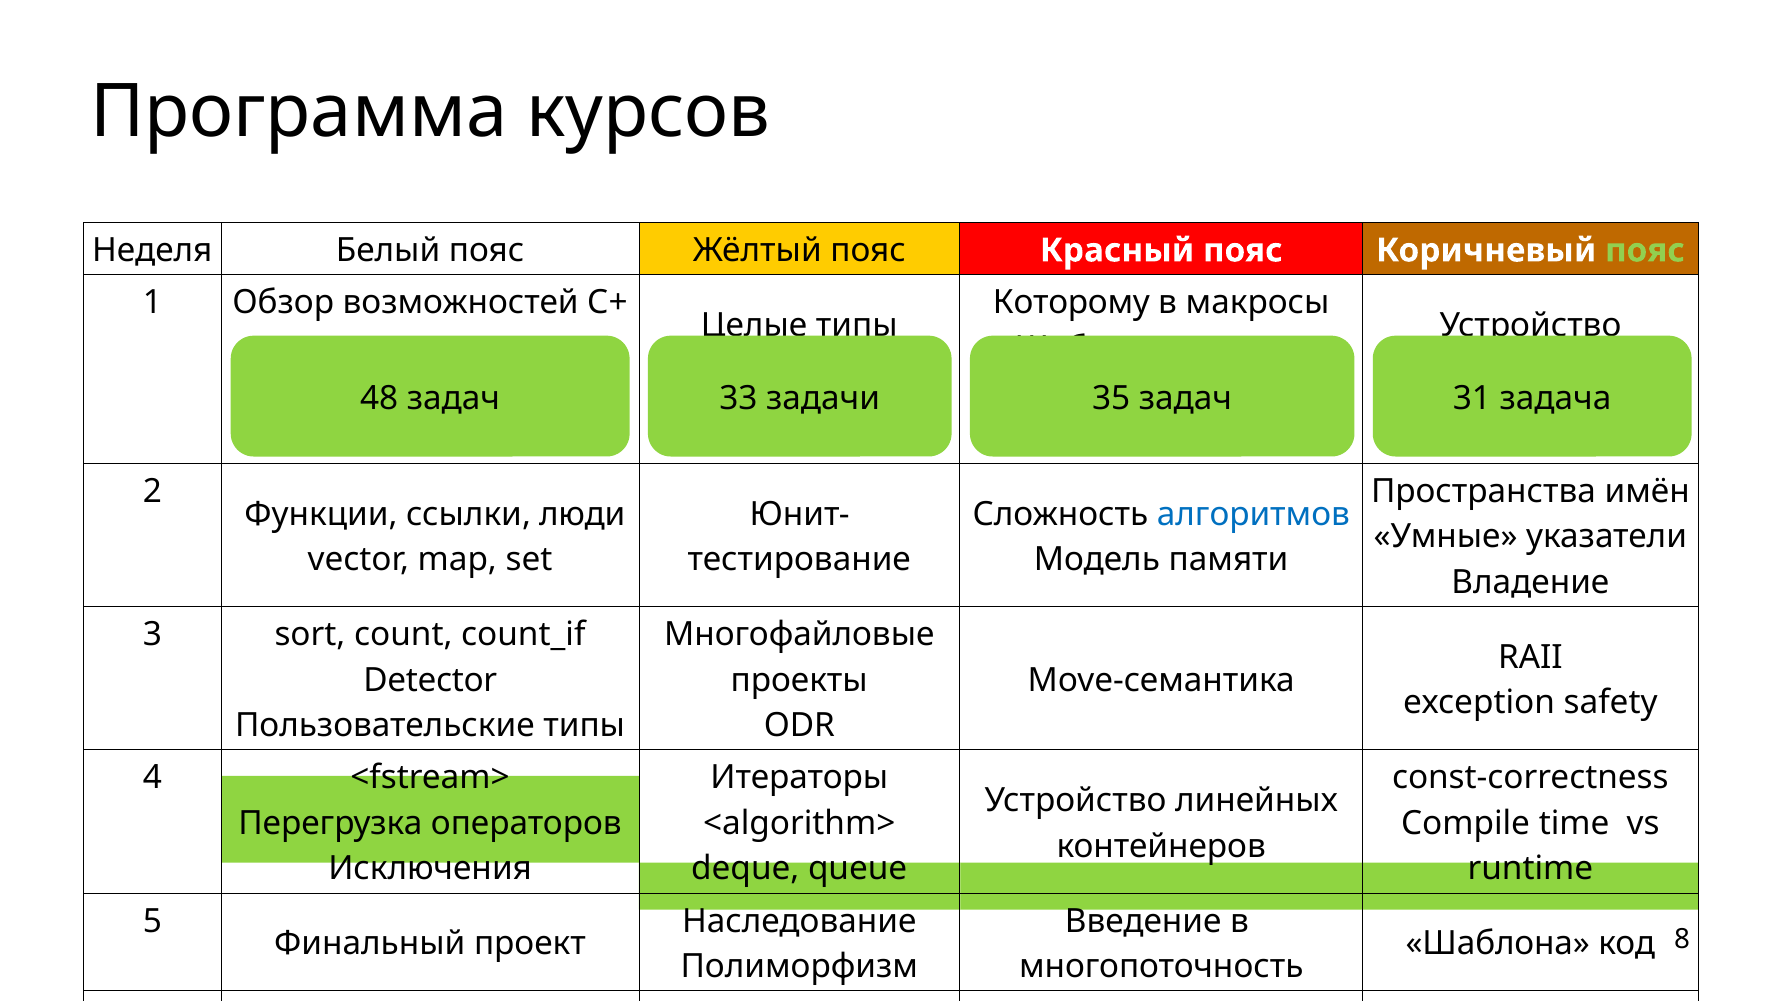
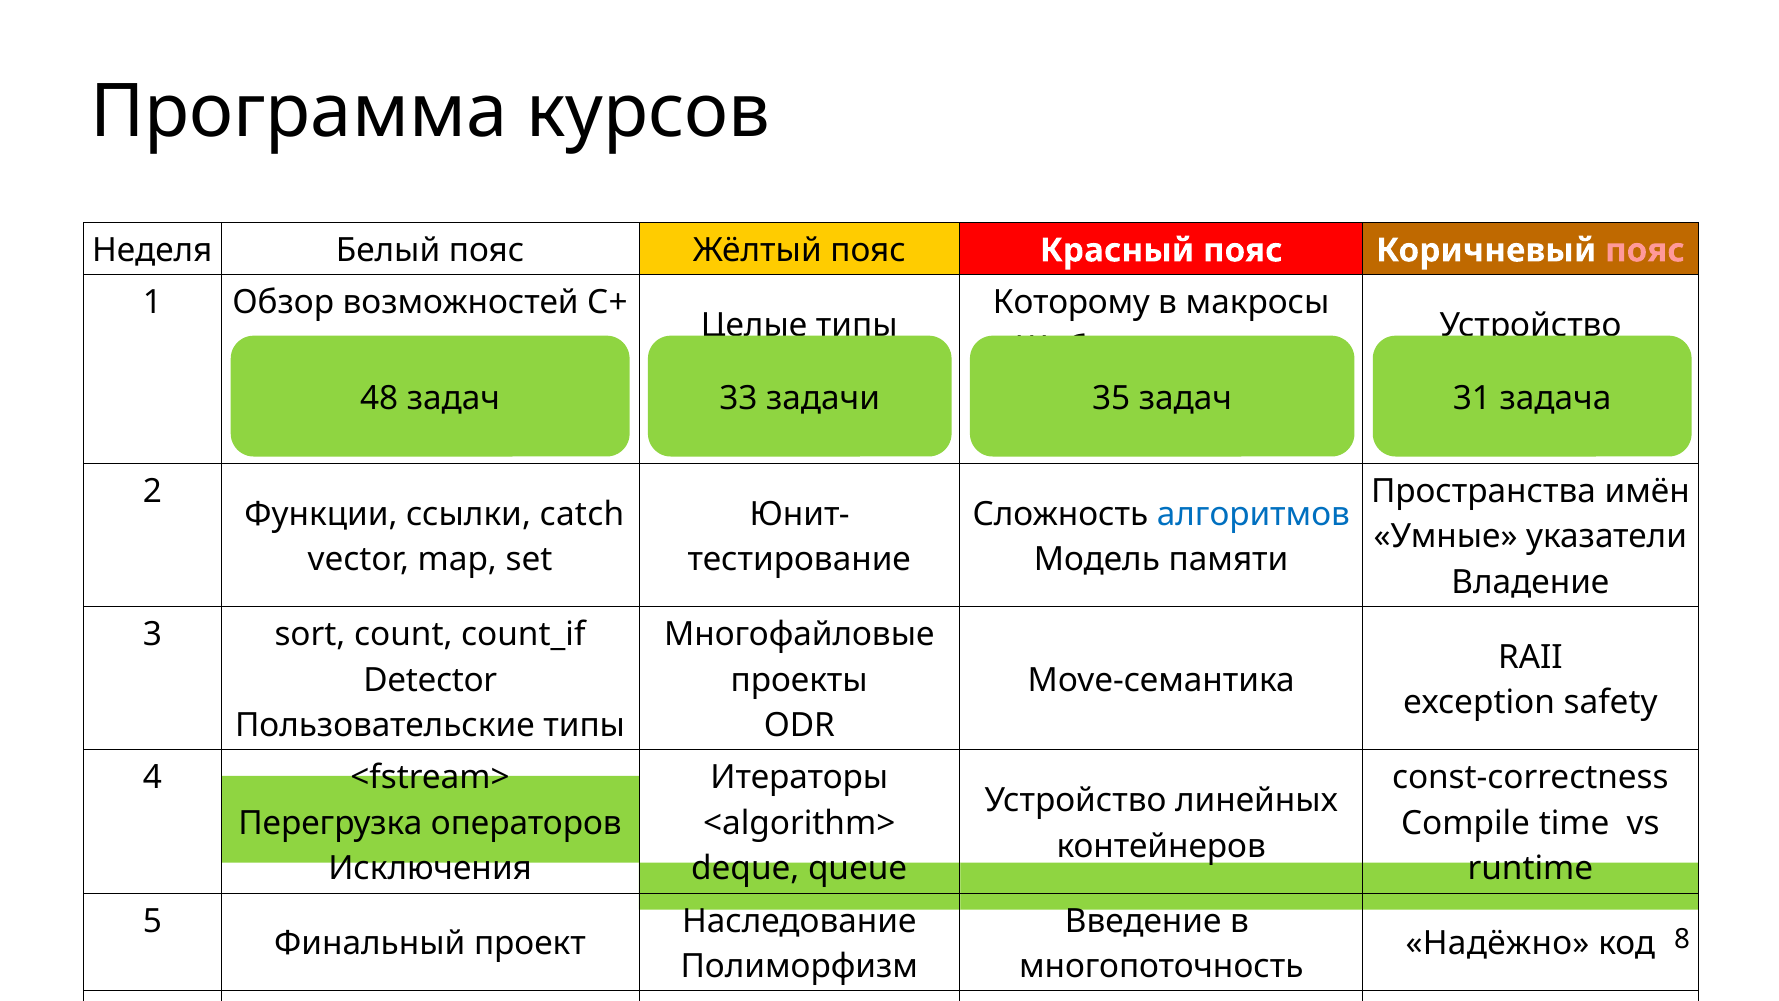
пояс colour: light green -> pink (1645, 250)
люди: люди -> catch (582, 514)
Шаблона: Шаблона -> Надёжно (1498, 944)
